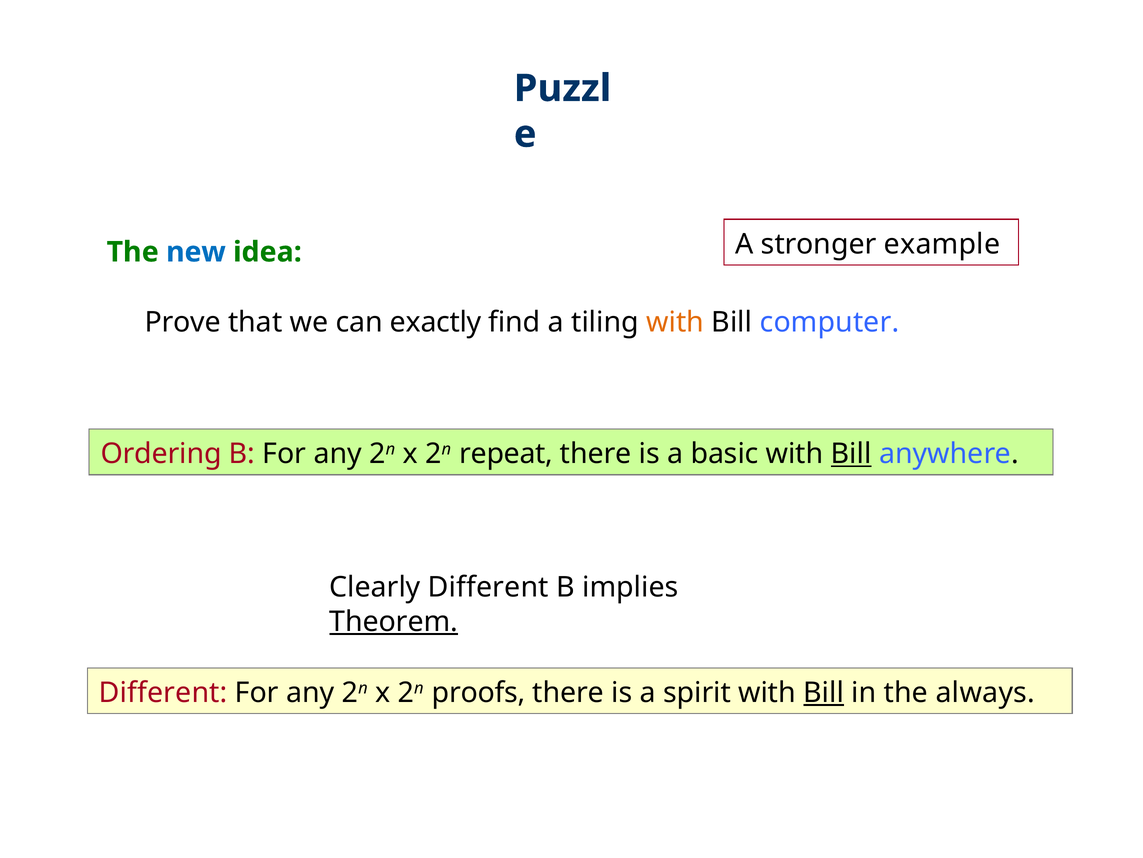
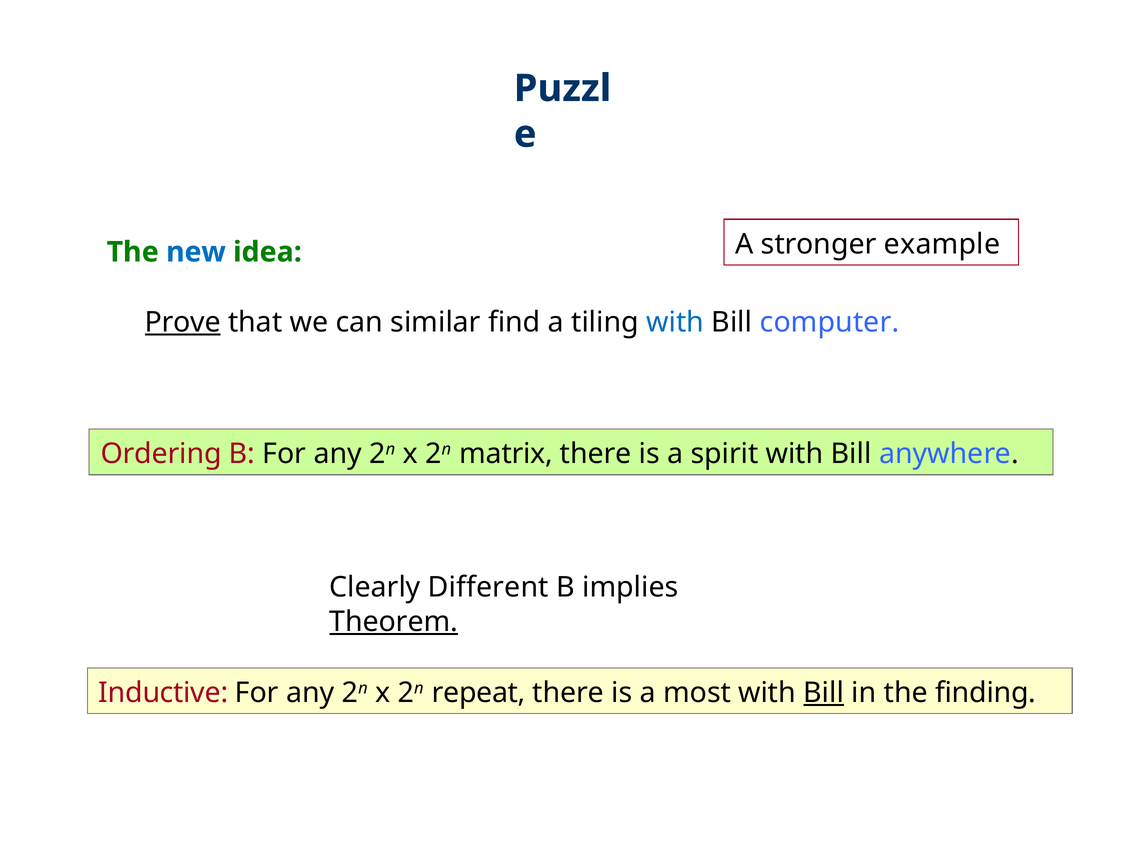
Prove underline: none -> present (183, 322)
exactly: exactly -> similar (436, 322)
with colour: orange -> blue (675, 322)
repeat: repeat -> matrix (506, 453)
basic: basic -> spirit (725, 453)
Bill underline: present -> none (851, 453)
Different: Different -> Inductive (163, 692)
proofs: proofs -> repeat (479, 692)
spirit: spirit -> most (697, 692)
always: always -> finding (986, 692)
